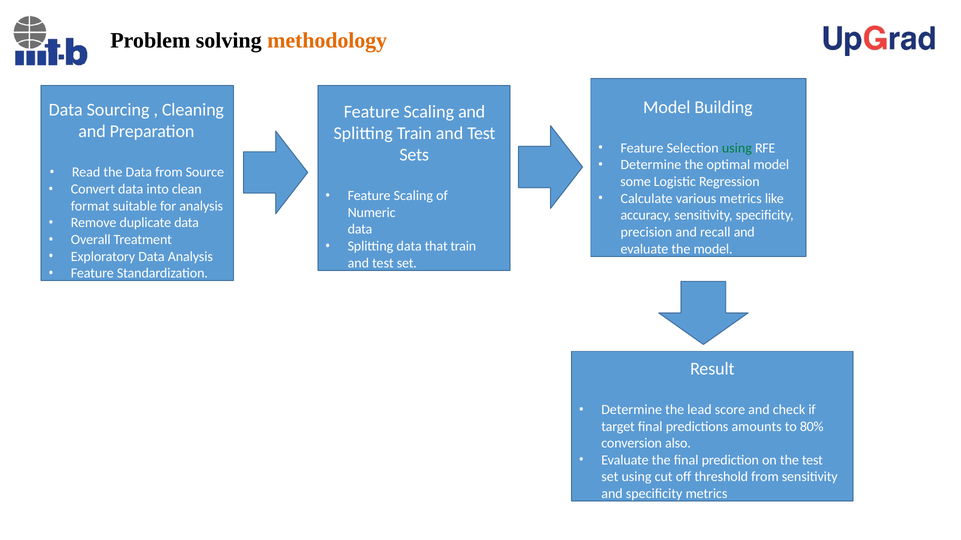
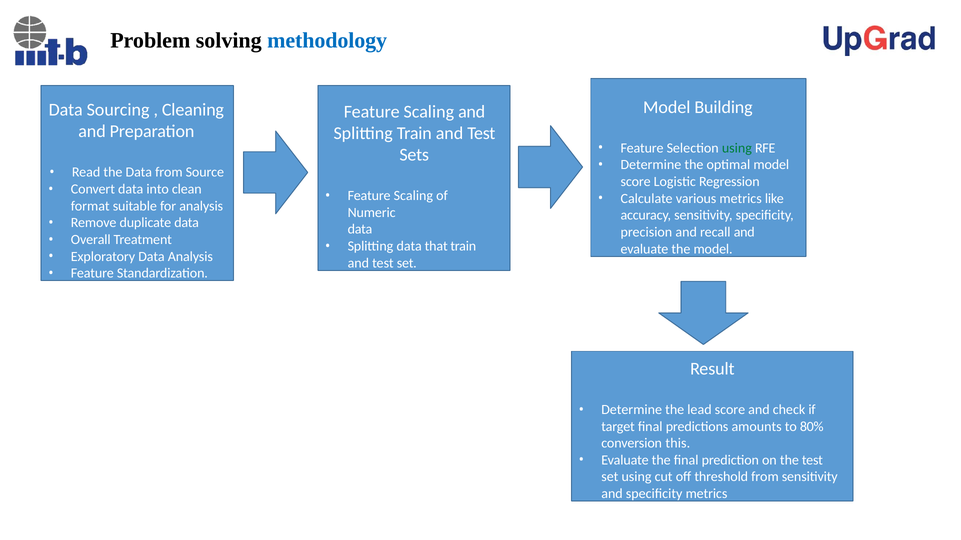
methodology colour: orange -> blue (327, 41)
some: some -> score (636, 182)
also: also -> this (678, 444)
